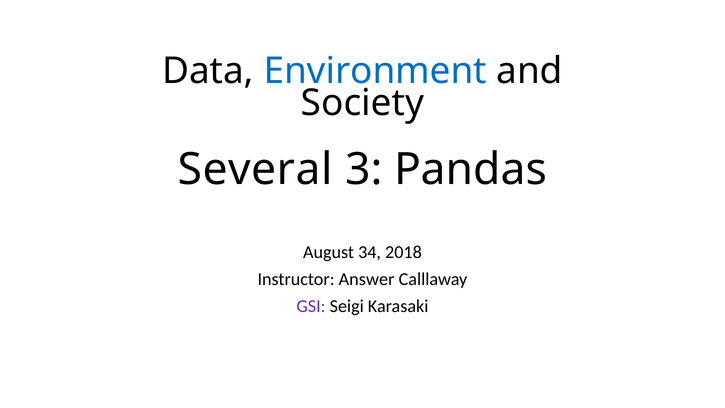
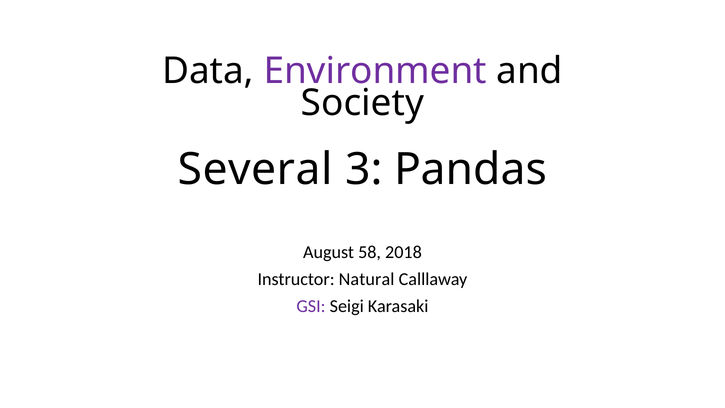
Environment colour: blue -> purple (375, 71)
34: 34 -> 58 (370, 252)
Answer: Answer -> Natural (367, 279)
